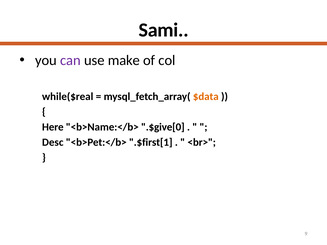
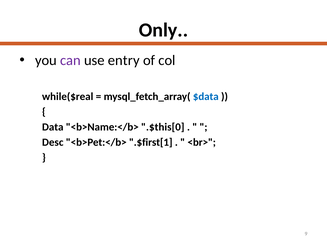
Sami: Sami -> Only (163, 30)
make: make -> entry (124, 60)
$data colour: orange -> blue (206, 97)
Here: Here -> Data (53, 127)
.$give[0: .$give[0 -> .$this[0 (163, 127)
